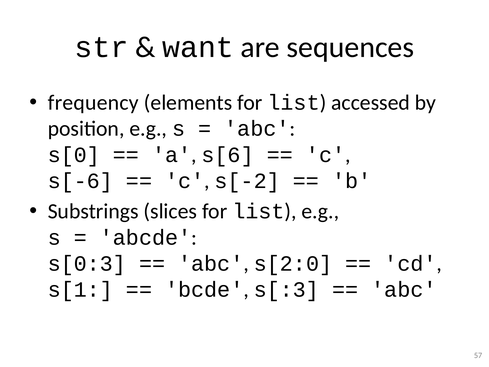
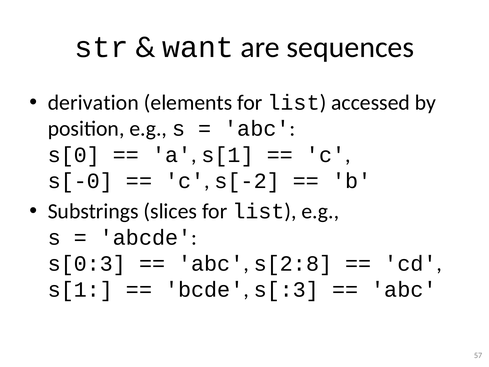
frequency: frequency -> derivation (93, 103)
a s[6: s[6 -> s[1 (228, 155)
s[-6: s[-6 -> s[-0 (80, 181)
s[2:0: s[2:0 -> s[2:8 (293, 263)
